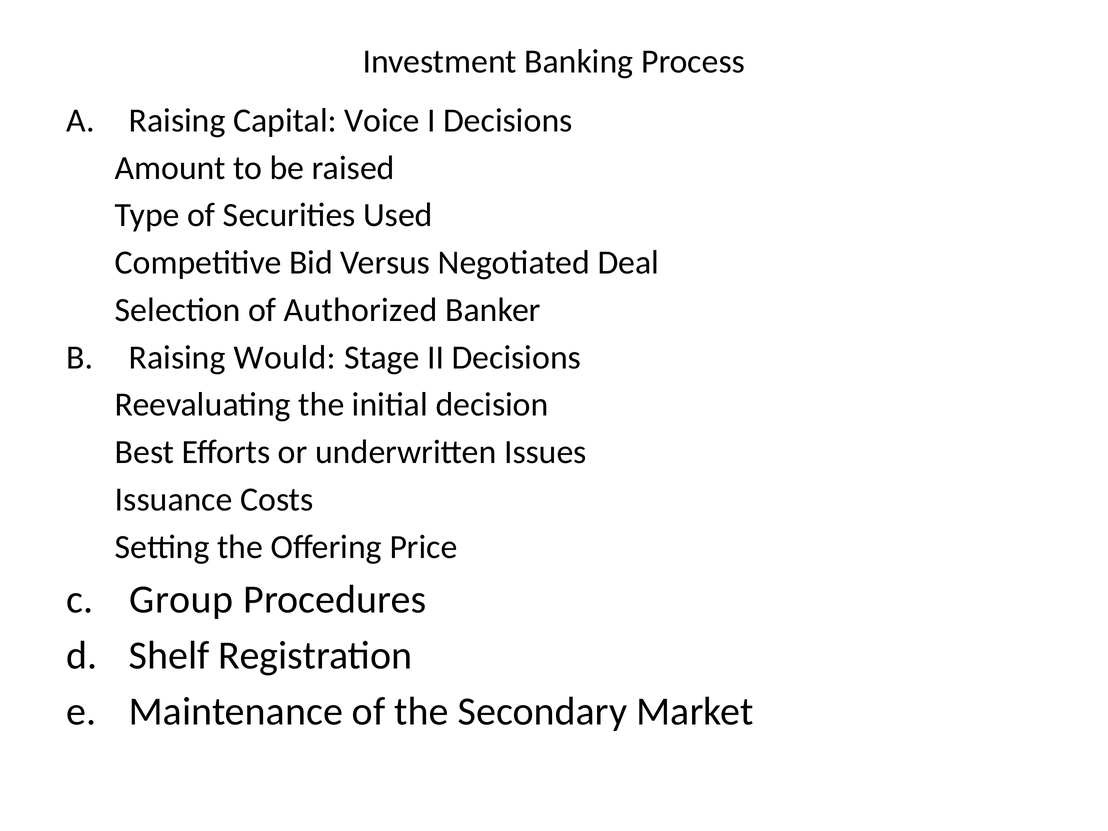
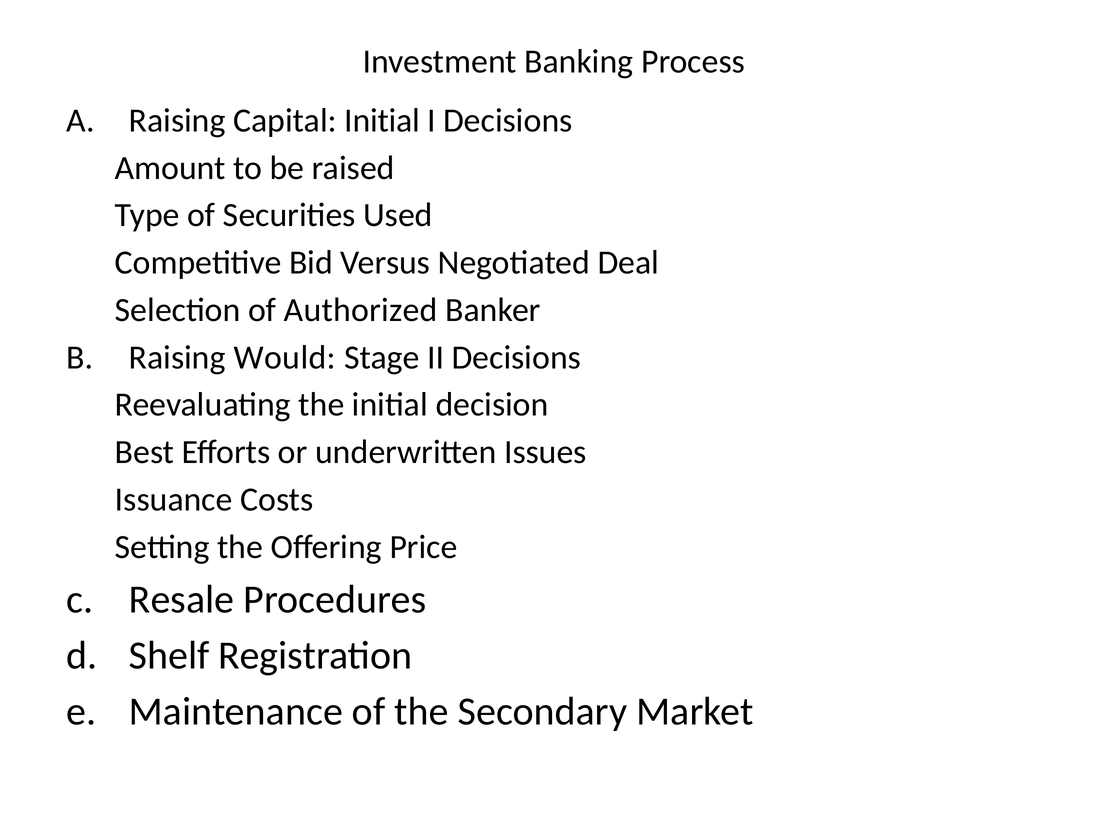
Capital Voice: Voice -> Initial (382, 121)
Group: Group -> Resale (182, 600)
